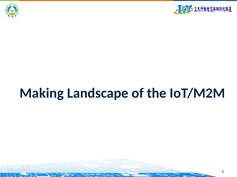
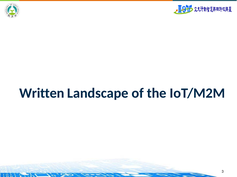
Making: Making -> Written (42, 93)
